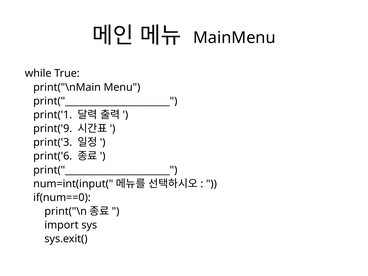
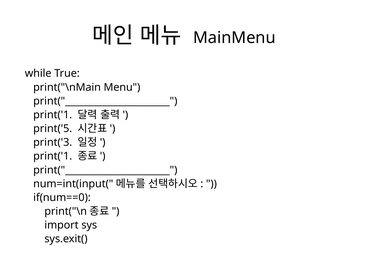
print('9: print('9 -> print('5 (53, 129)
print('6: print('6 -> print('1 (53, 156)
